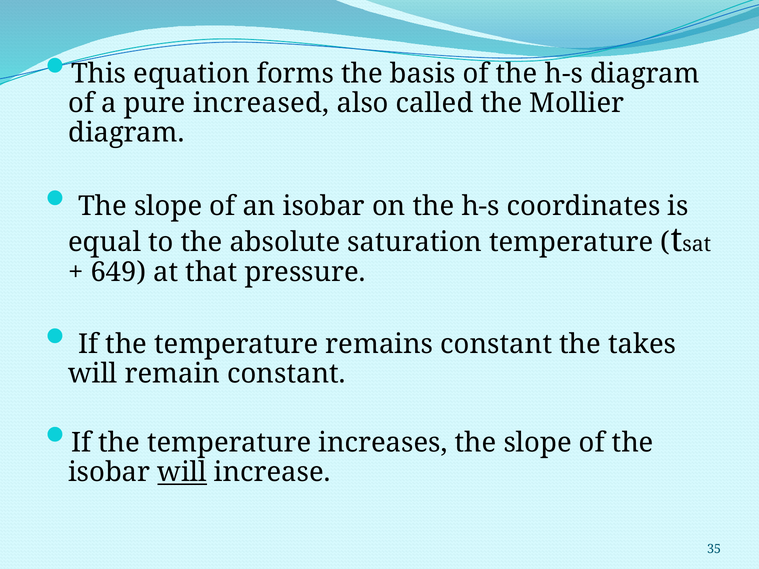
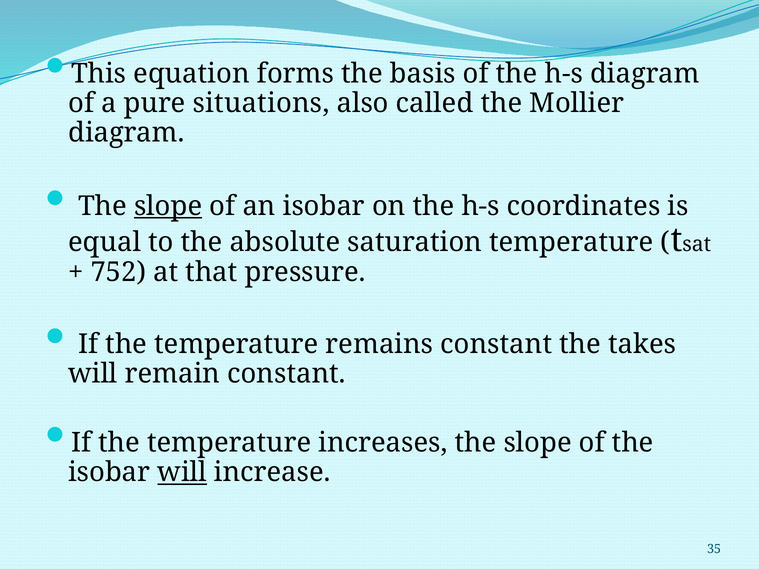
increased: increased -> situations (261, 103)
slope underline: none -> present (168, 206)
649: 649 -> 752 (118, 272)
